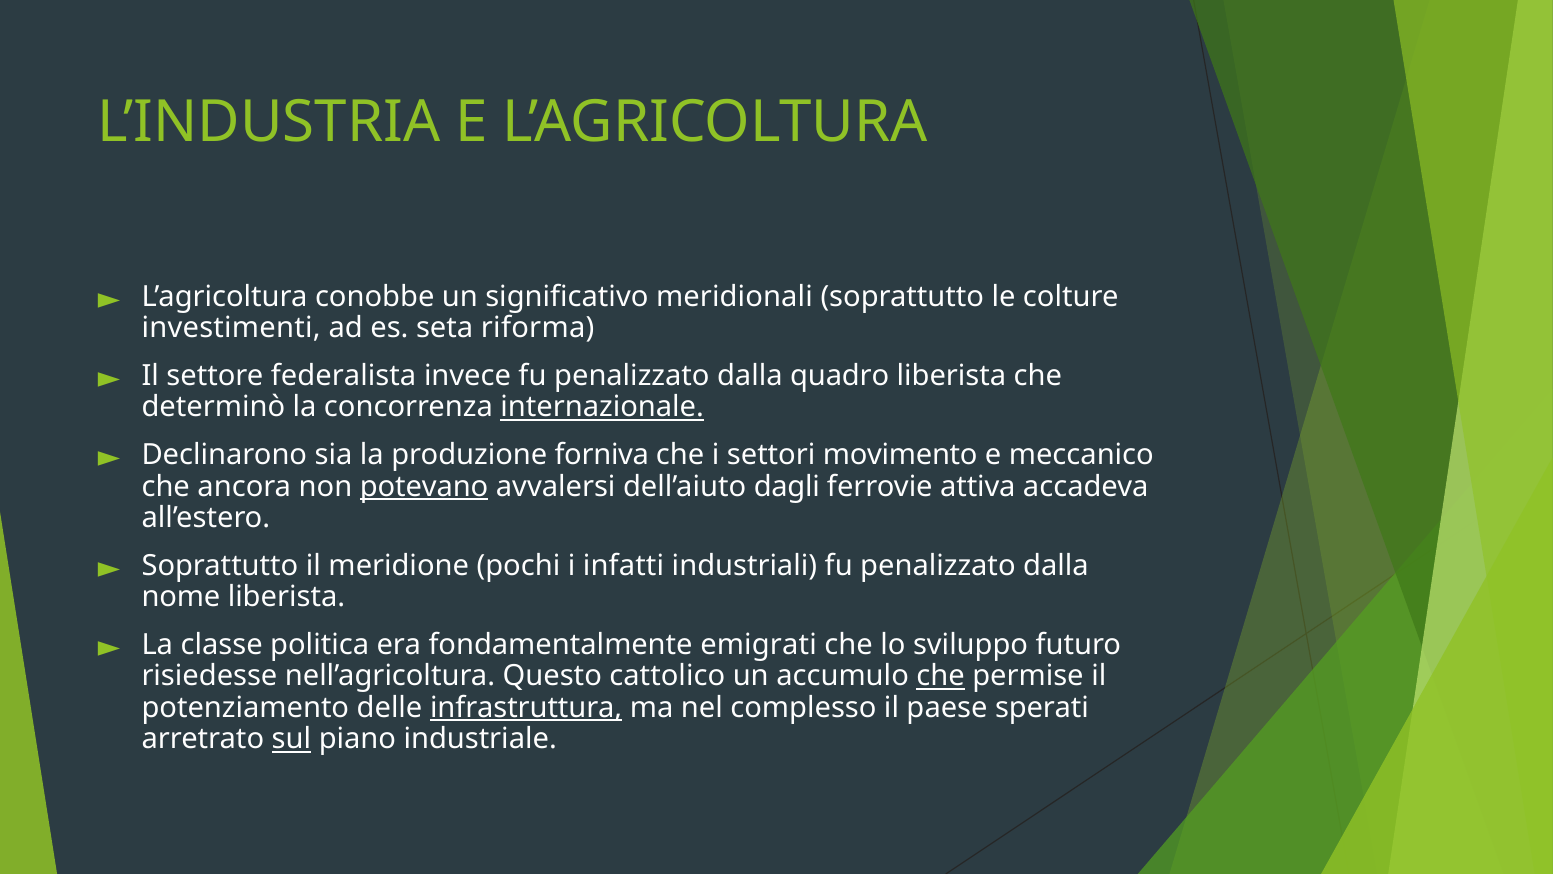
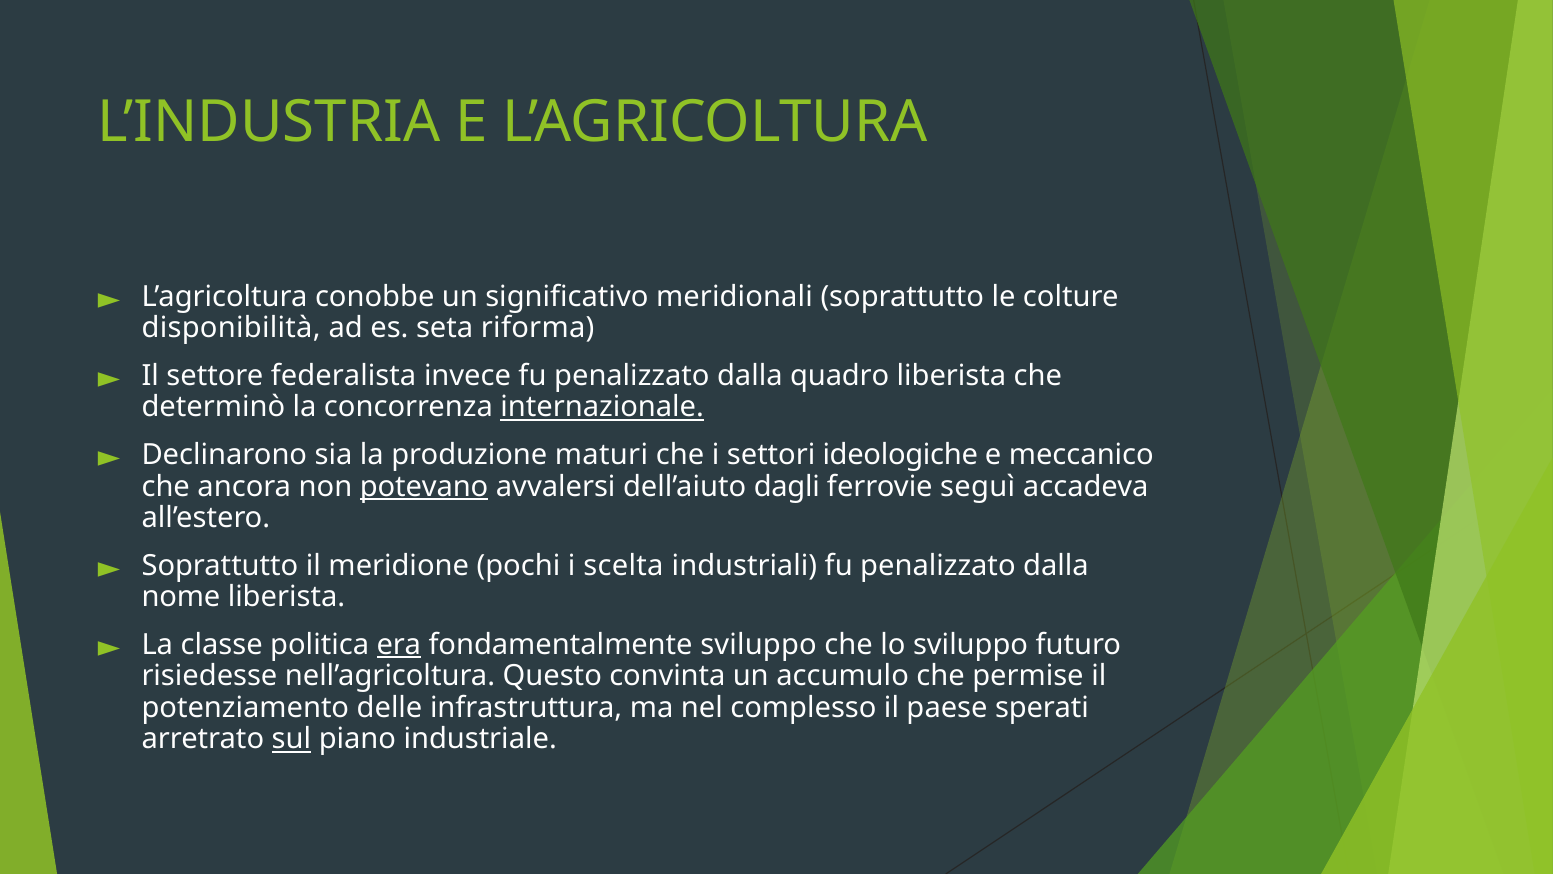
investimenti: investimenti -> disponibilità (231, 328)
forniva: forniva -> maturi (602, 455)
movimento: movimento -> ideologiche (900, 455)
attiva: attiva -> seguì (978, 486)
infatti: infatti -> scelta (623, 565)
era underline: none -> present (399, 644)
fondamentalmente emigrati: emigrati -> sviluppo (759, 644)
cattolico: cattolico -> convinta (667, 676)
che underline: present -> none (941, 676)
infrastruttura underline: present -> none (526, 707)
